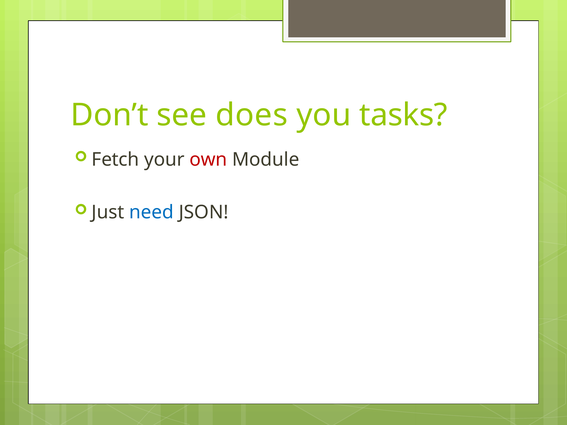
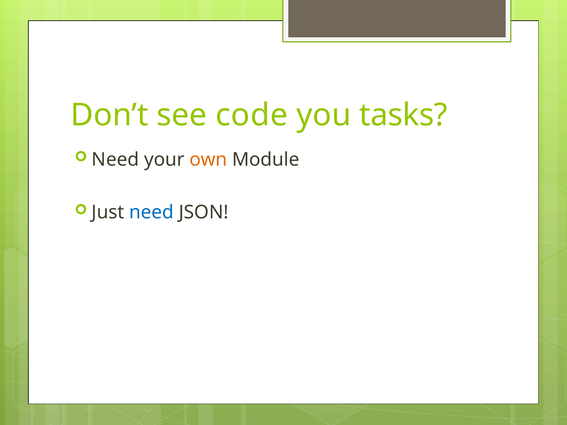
does: does -> code (252, 115)
Fetch: Fetch -> Need (115, 160)
own colour: red -> orange (208, 160)
